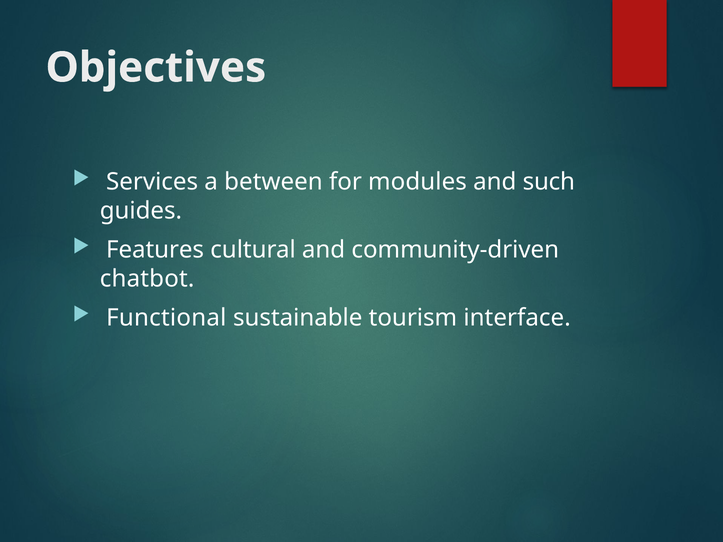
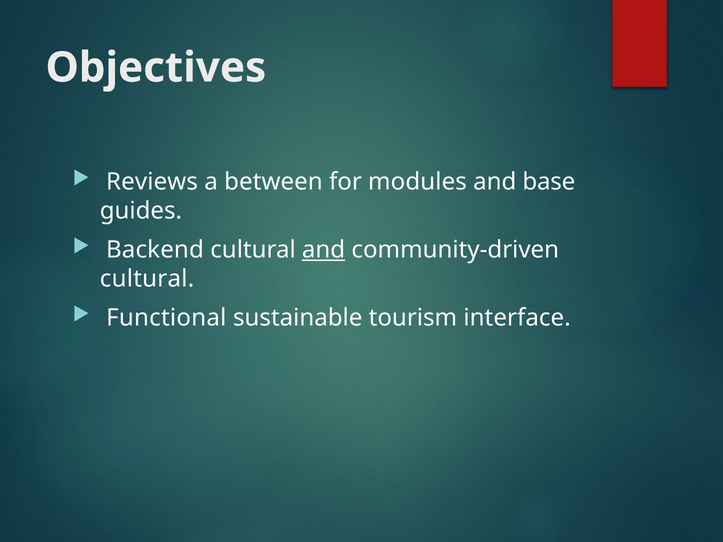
Services: Services -> Reviews (152, 182)
such: such -> base (549, 182)
Features: Features -> Backend (155, 250)
and underline: none -> present (324, 250)
chatbot: chatbot -> cultural (147, 279)
